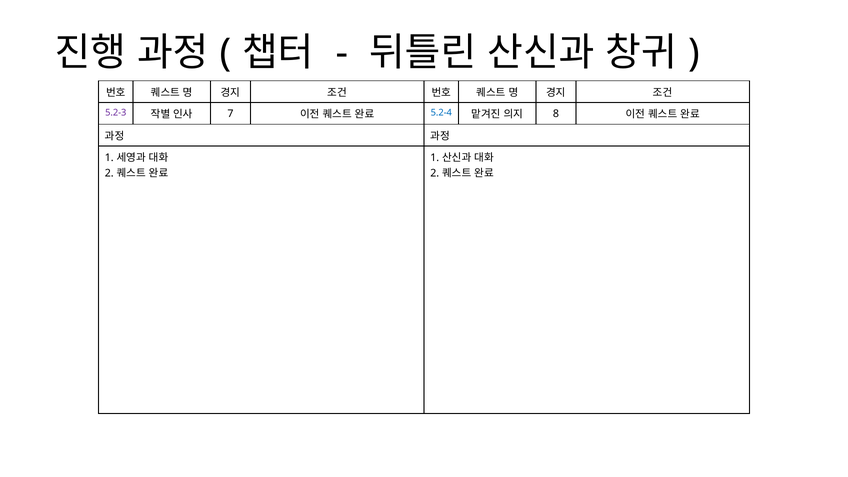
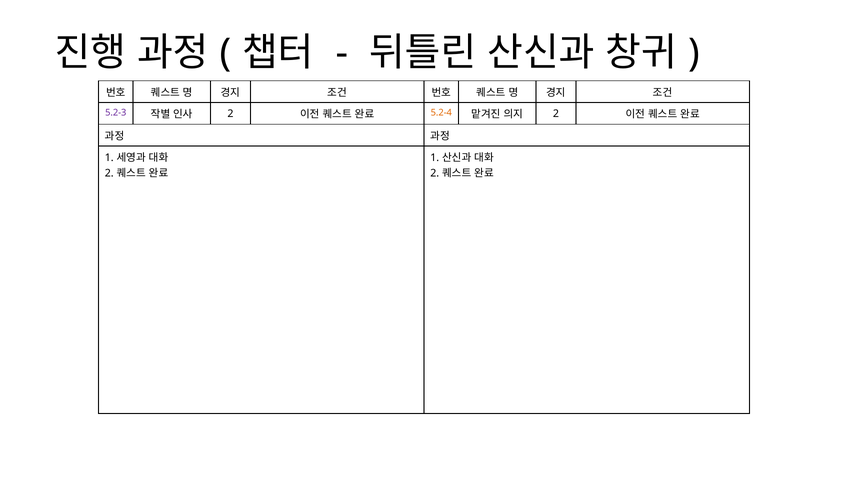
7: 7 -> 2 (230, 114)
5.2-4 colour: blue -> orange (441, 112)
8: 8 -> 2 (556, 114)
